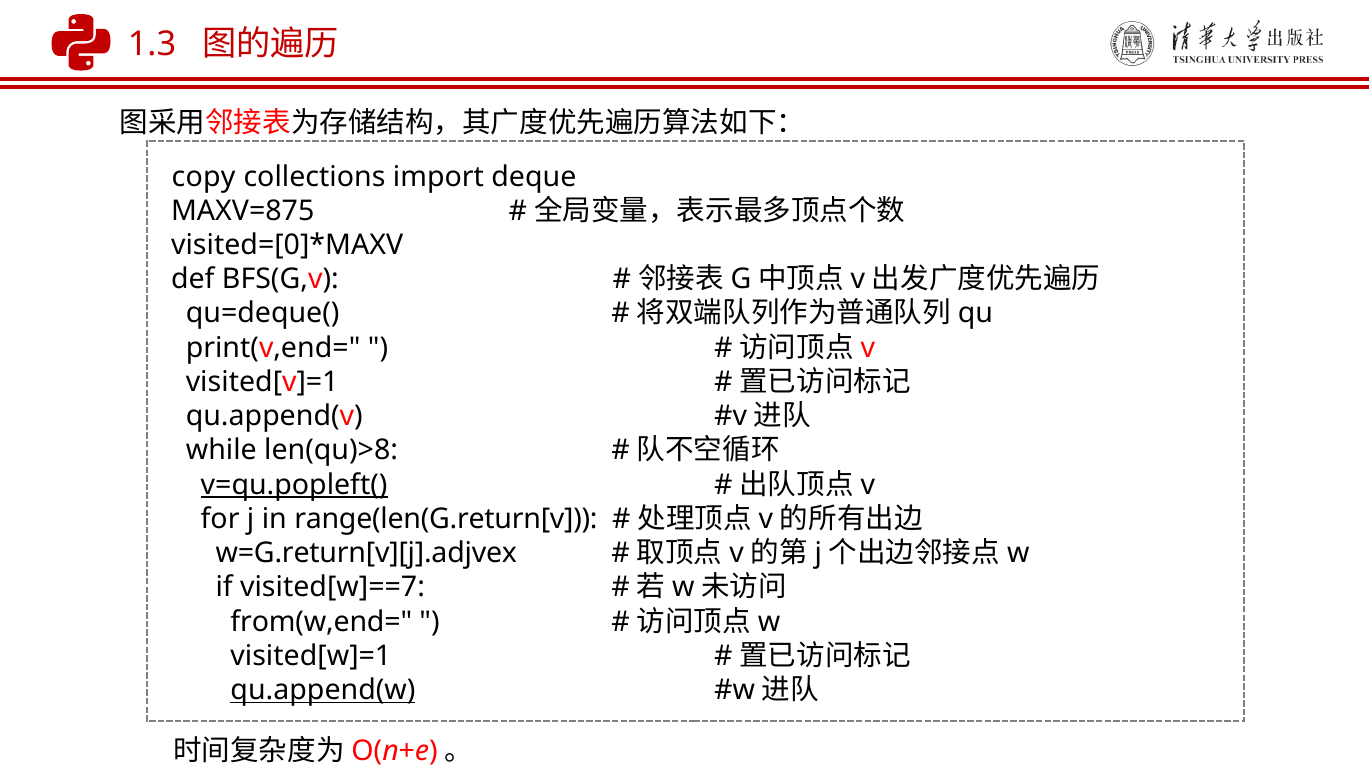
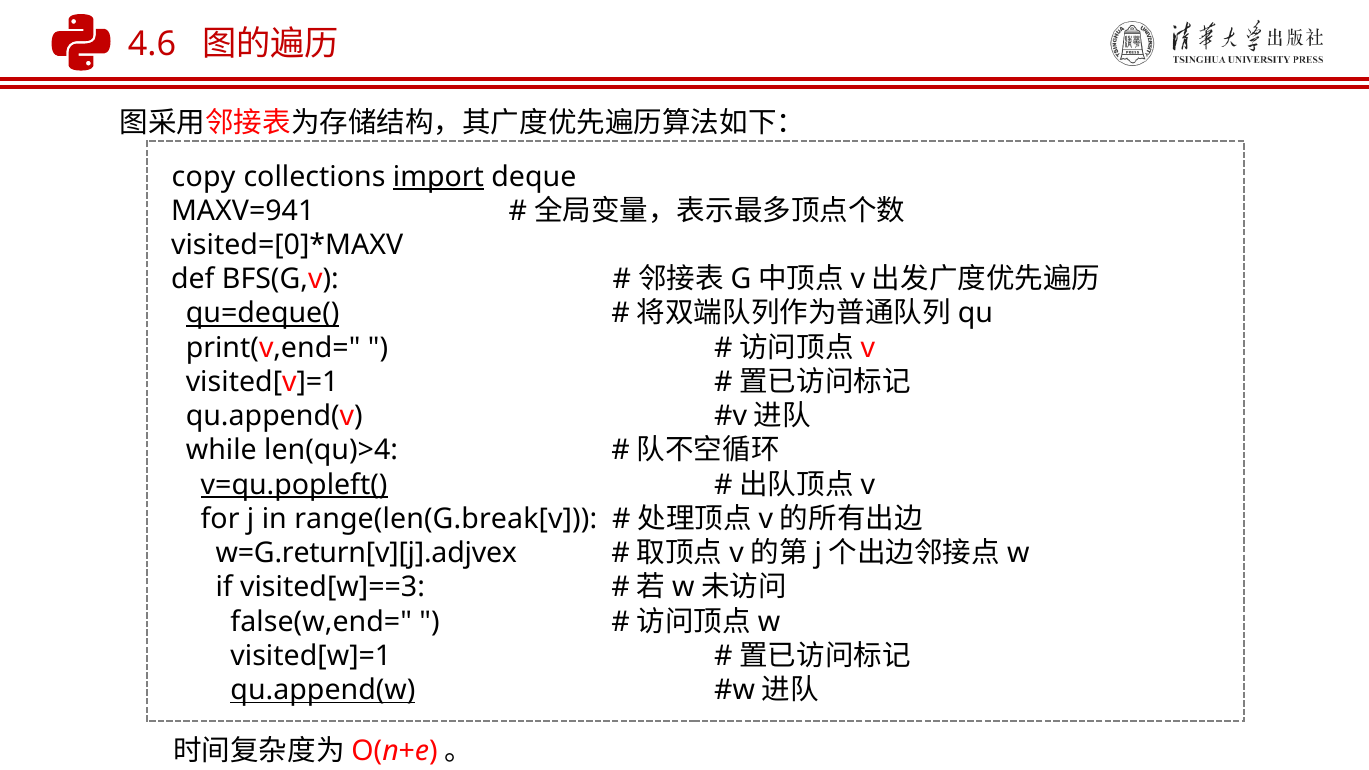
1.3: 1.3 -> 4.6 (152, 44)
import underline: none -> present (438, 177)
MAXV=875: MAXV=875 -> MAXV=941 (243, 211)
qu=deque( underline: none -> present (263, 314)
len(qu)>8: len(qu)>8 -> len(qu)>4 (331, 451)
range(len(G.return[v: range(len(G.return[v -> range(len(G.break[v (446, 519)
visited[w]==7: visited[w]==7 -> visited[w]==3 (333, 587)
from(w,end=: from(w,end= -> false(w,end= (321, 622)
